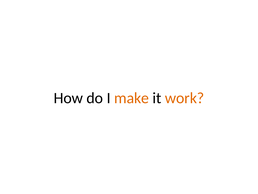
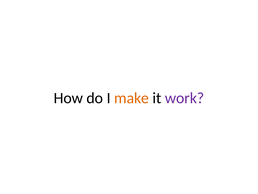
work colour: orange -> purple (185, 98)
